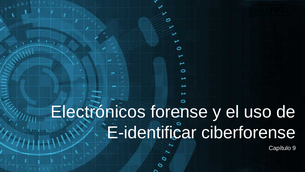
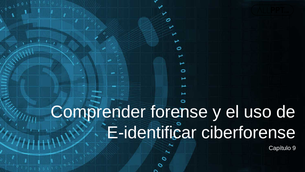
Electrónicos: Electrónicos -> Comprender (98, 112)
